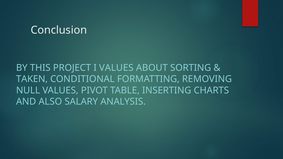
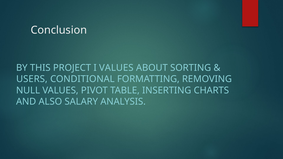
TAKEN: TAKEN -> USERS (32, 79)
